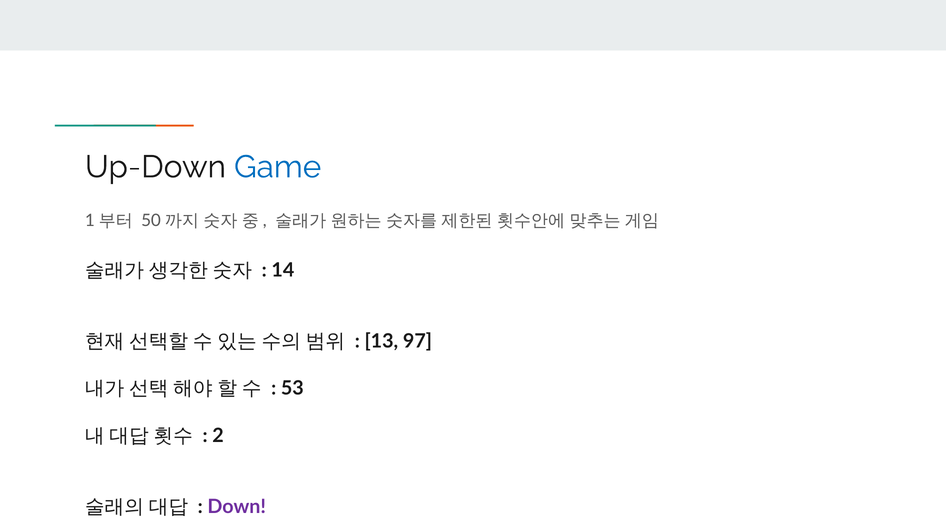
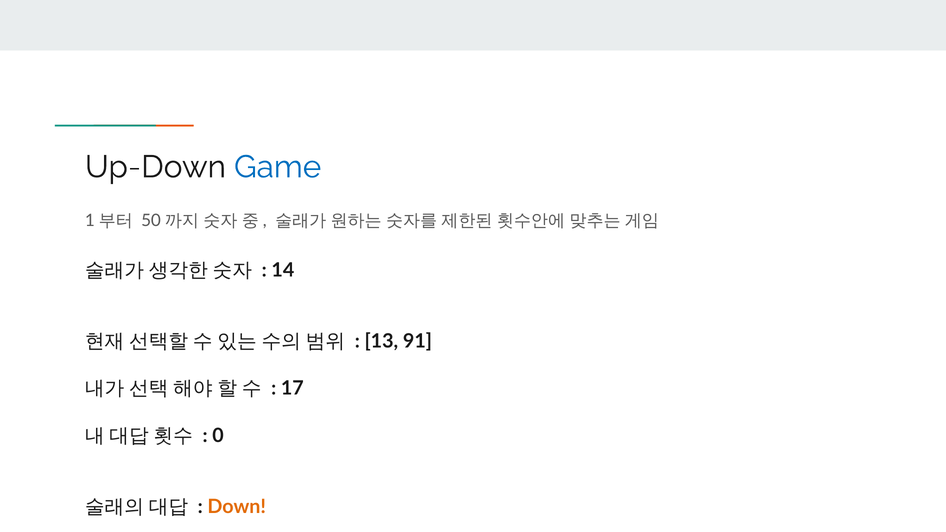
97: 97 -> 91 (417, 341)
53: 53 -> 17 (292, 388)
2: 2 -> 0 (218, 436)
Down colour: purple -> orange (237, 507)
